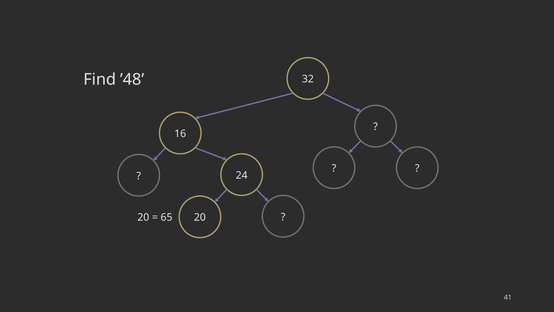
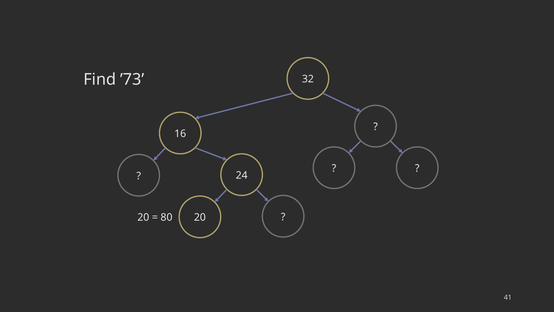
’48: ’48 -> ’73 (132, 79)
65: 65 -> 80 (167, 217)
